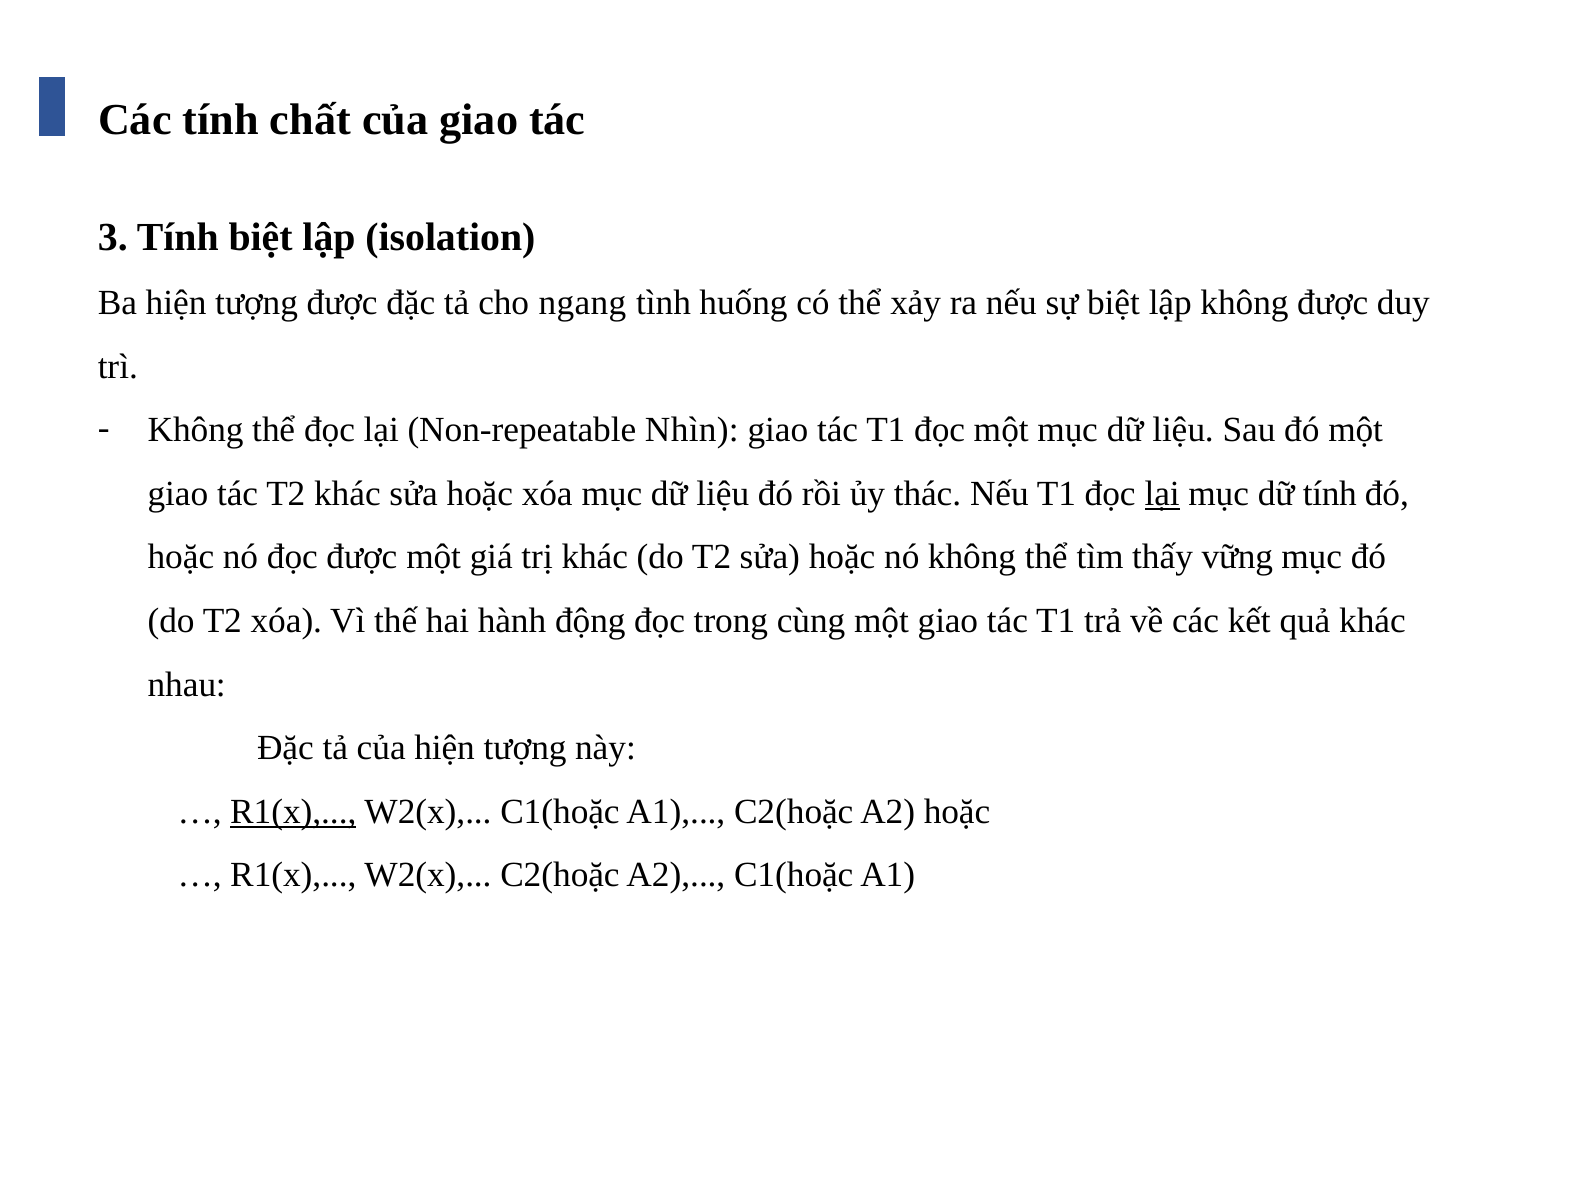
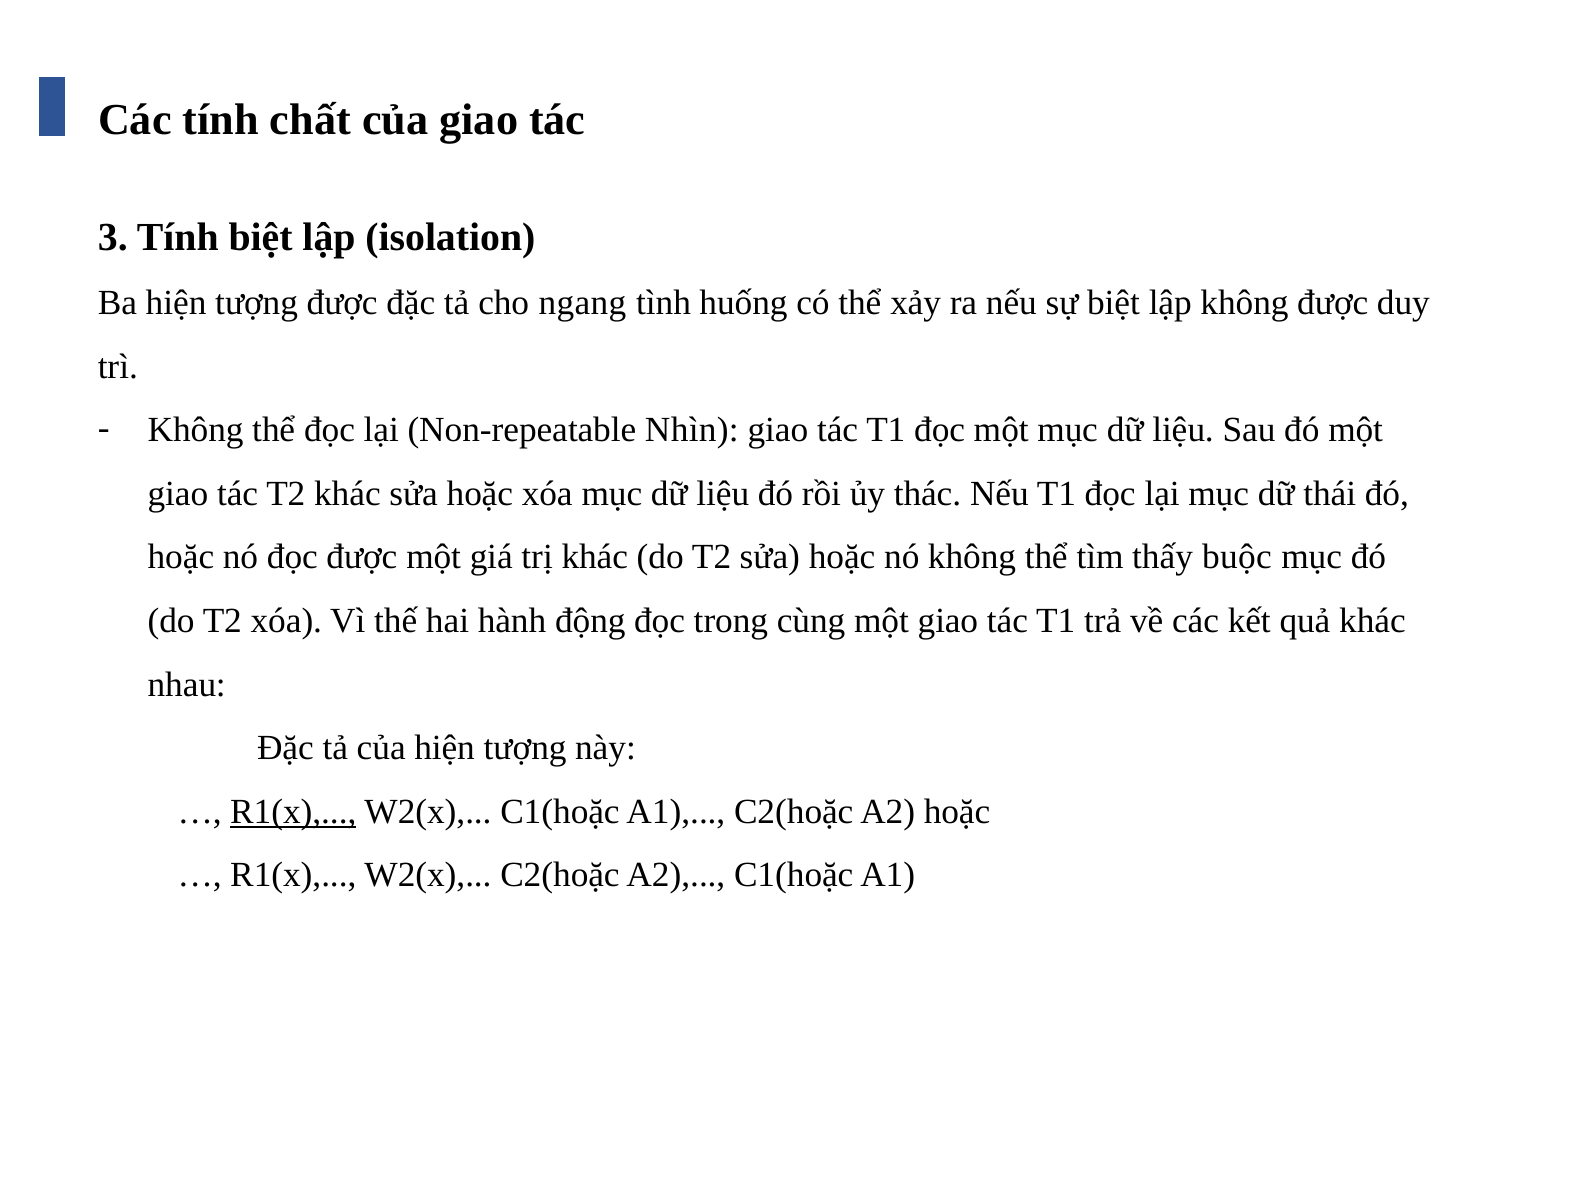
lại underline: present -> none (1162, 494)
dữ tính: tính -> thái (1330, 494)
vững: vững -> buộc (1237, 557)
